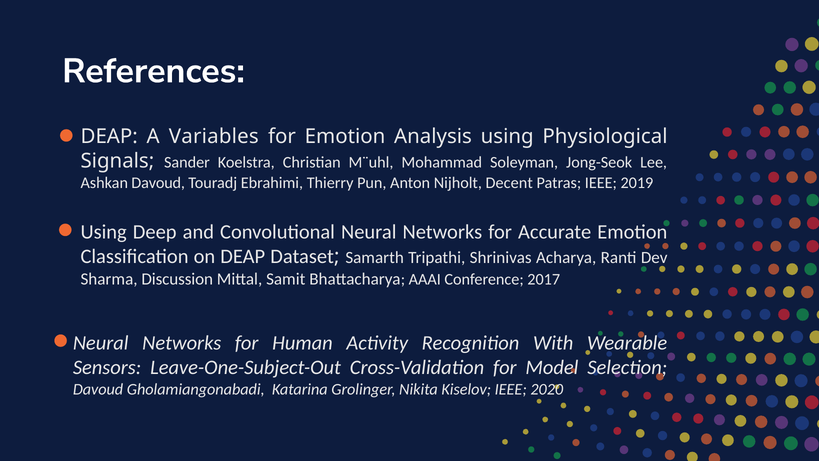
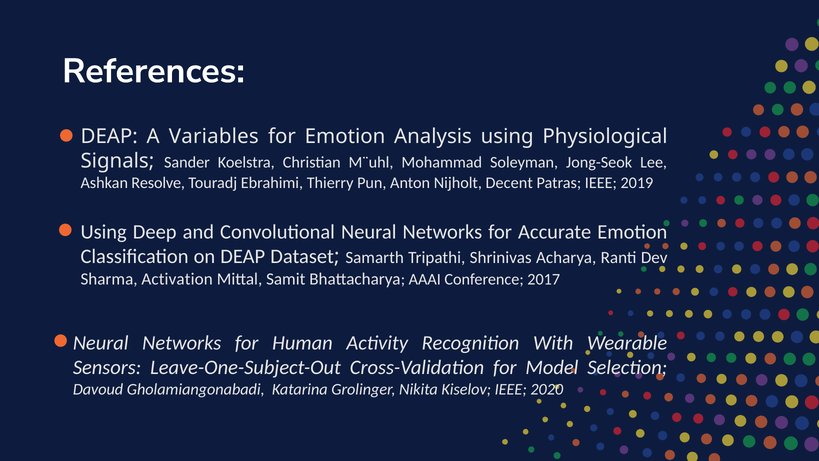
Ashkan Davoud: Davoud -> Resolve (158, 183)
Discussion: Discussion -> Activation (177, 279)
